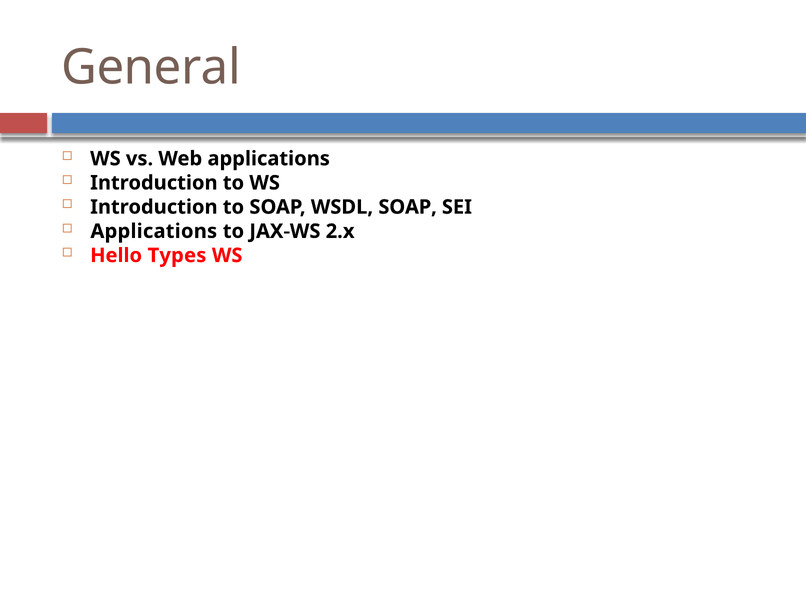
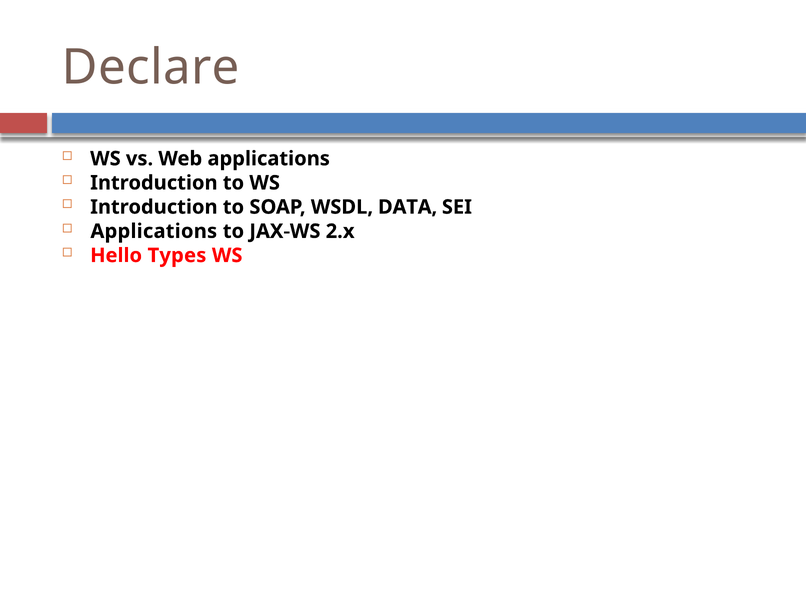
General: General -> Declare (151, 67)
WSDL SOAP: SOAP -> DATA (408, 207)
